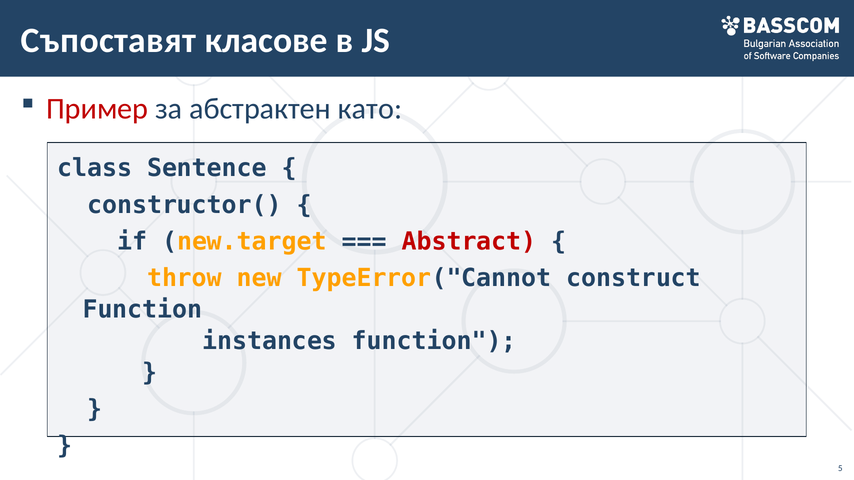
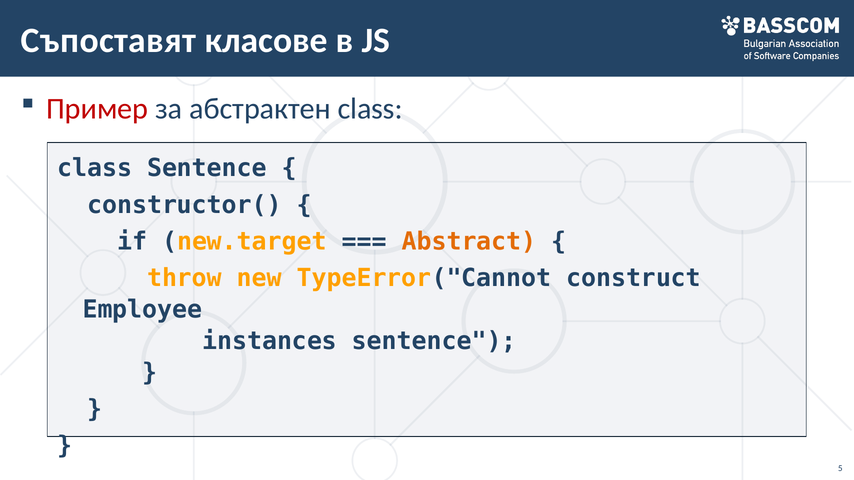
абстрактен като: като -> class (370, 109)
Abstract colour: red -> orange (469, 242)
Function: Function -> Employee (142, 310)
instances function: function -> sentence (434, 341)
